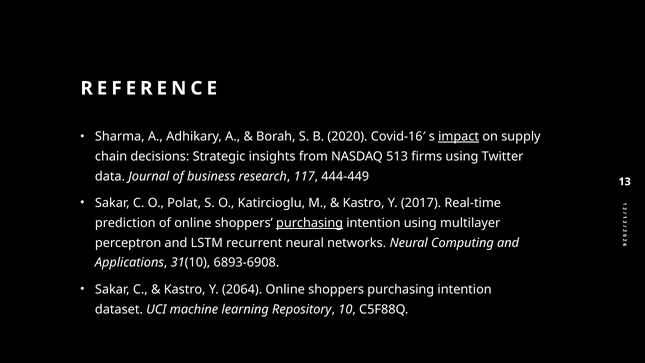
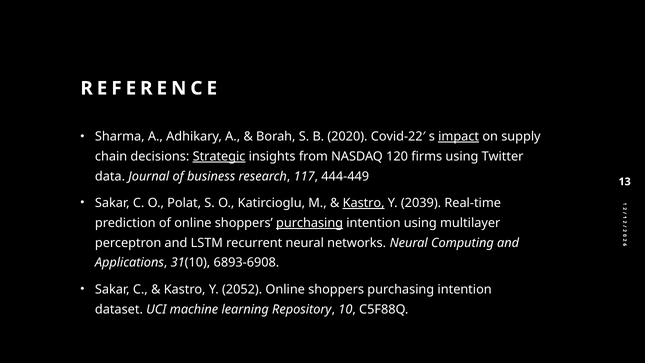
Covid-16′: Covid-16′ -> Covid-22′ (398, 136)
Strategic underline: none -> present (219, 156)
513: 513 -> 120 (397, 156)
Kastro underline: none -> present (364, 203)
2017: 2017 -> 2039 (421, 203)
2064: 2064 -> 2052 (242, 289)
